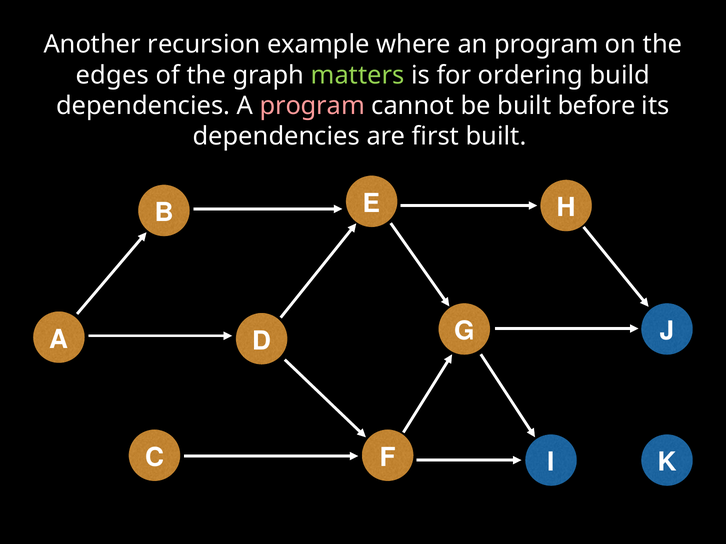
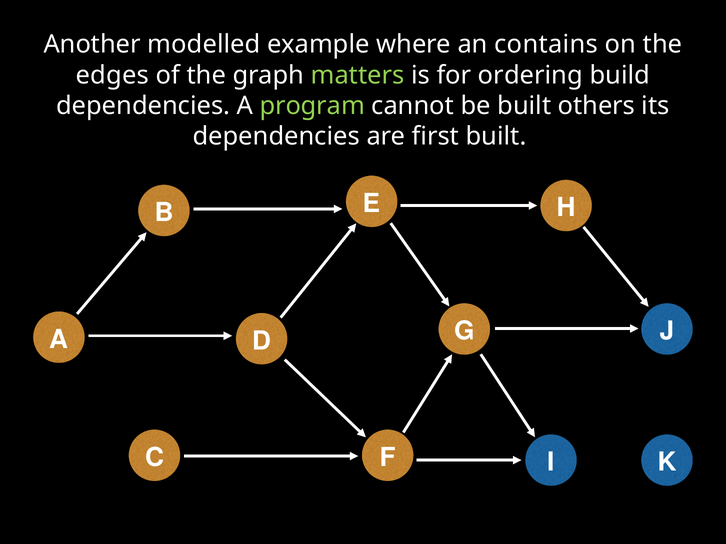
recursion: recursion -> modelled (204, 45)
an program: program -> contains (546, 45)
program colour: pink -> light green (312, 106)
before: before -> others (596, 106)
